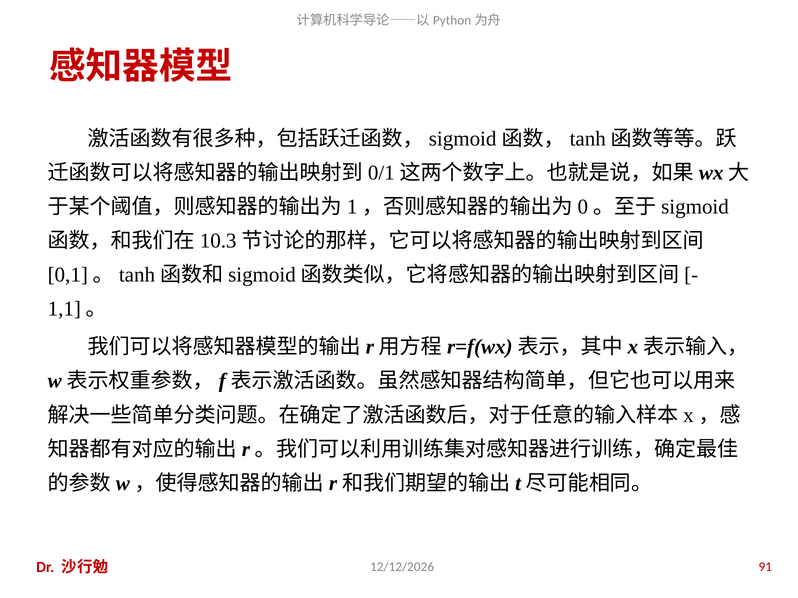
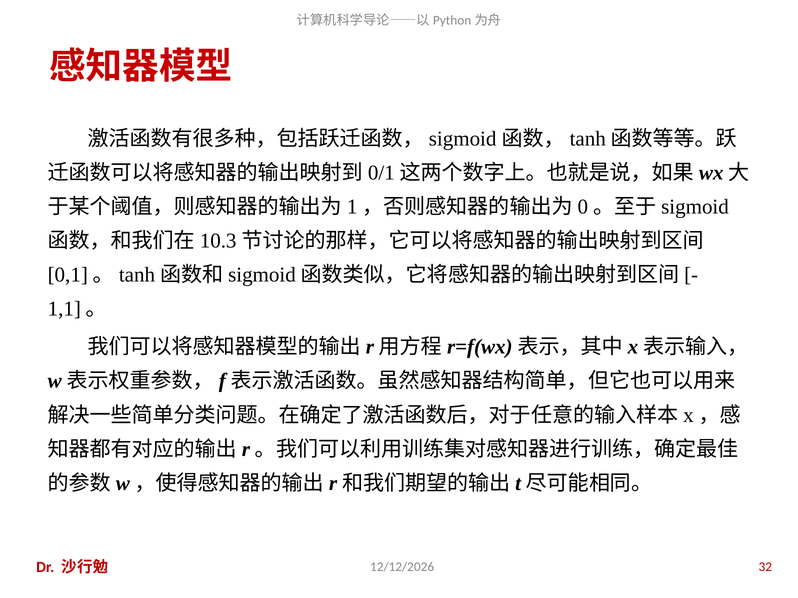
91: 91 -> 32 (765, 567)
